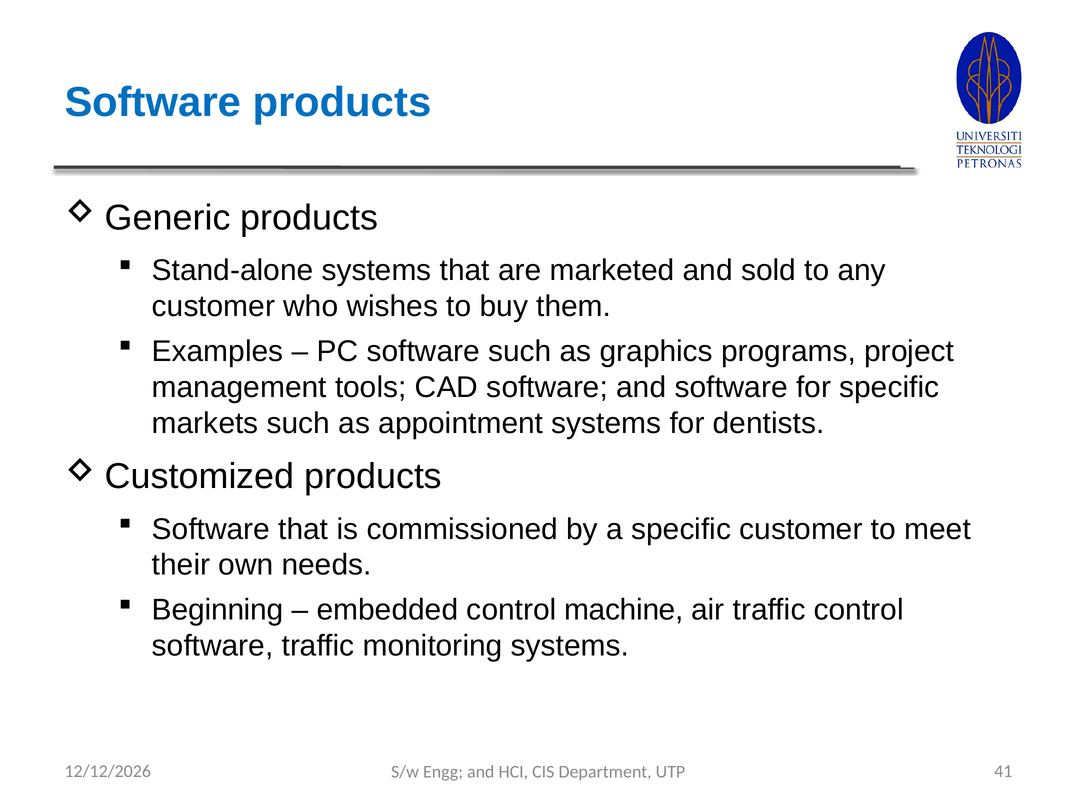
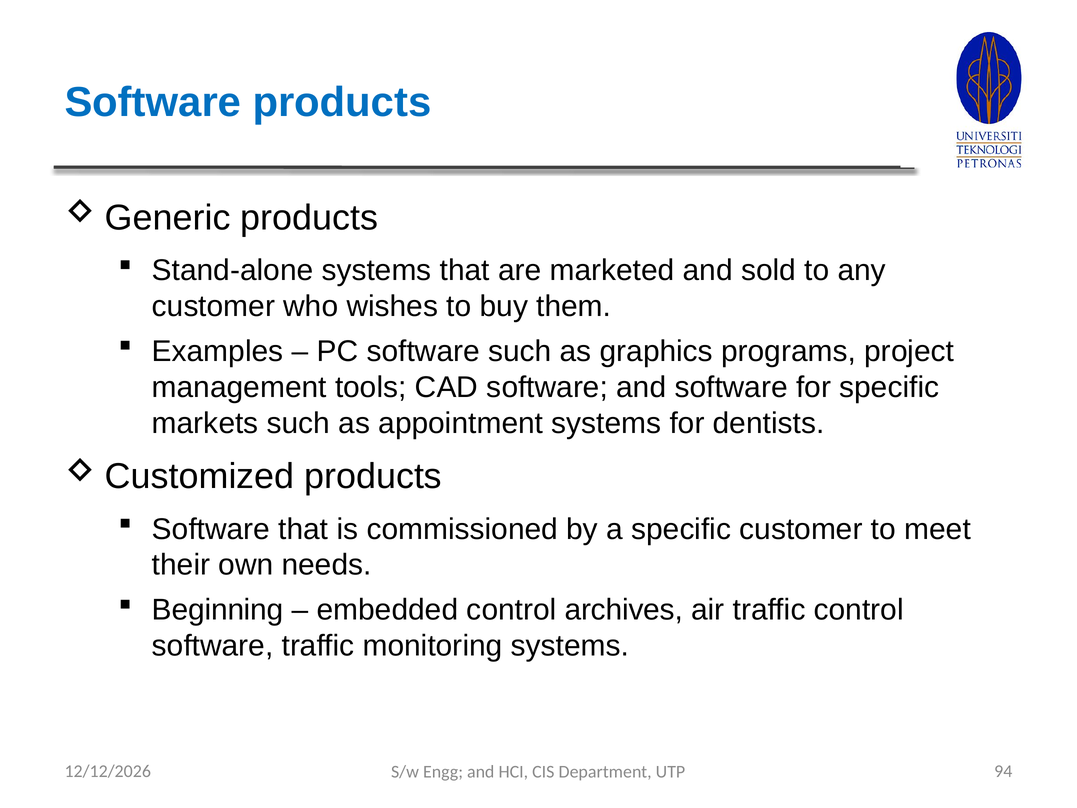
machine: machine -> archives (624, 610)
41: 41 -> 94 (1003, 771)
